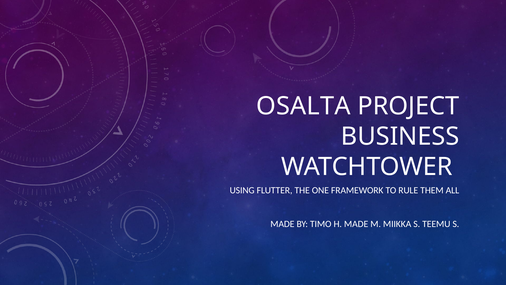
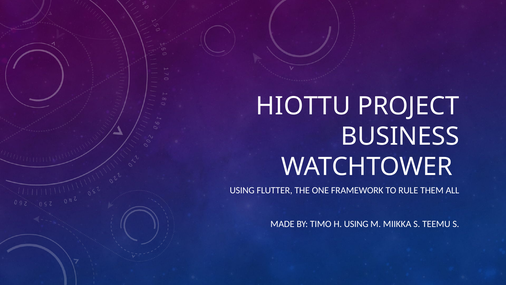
OSALTA: OSALTA -> HIOTTU (303, 106)
H MADE: MADE -> USING (356, 224)
